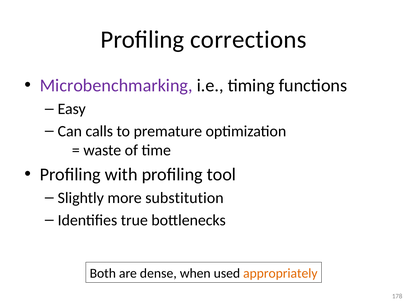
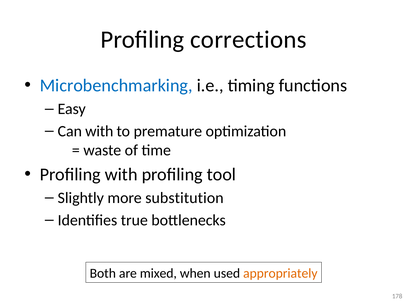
Microbenchmarking colour: purple -> blue (116, 86)
Can calls: calls -> with (99, 131)
dense: dense -> mixed (158, 273)
